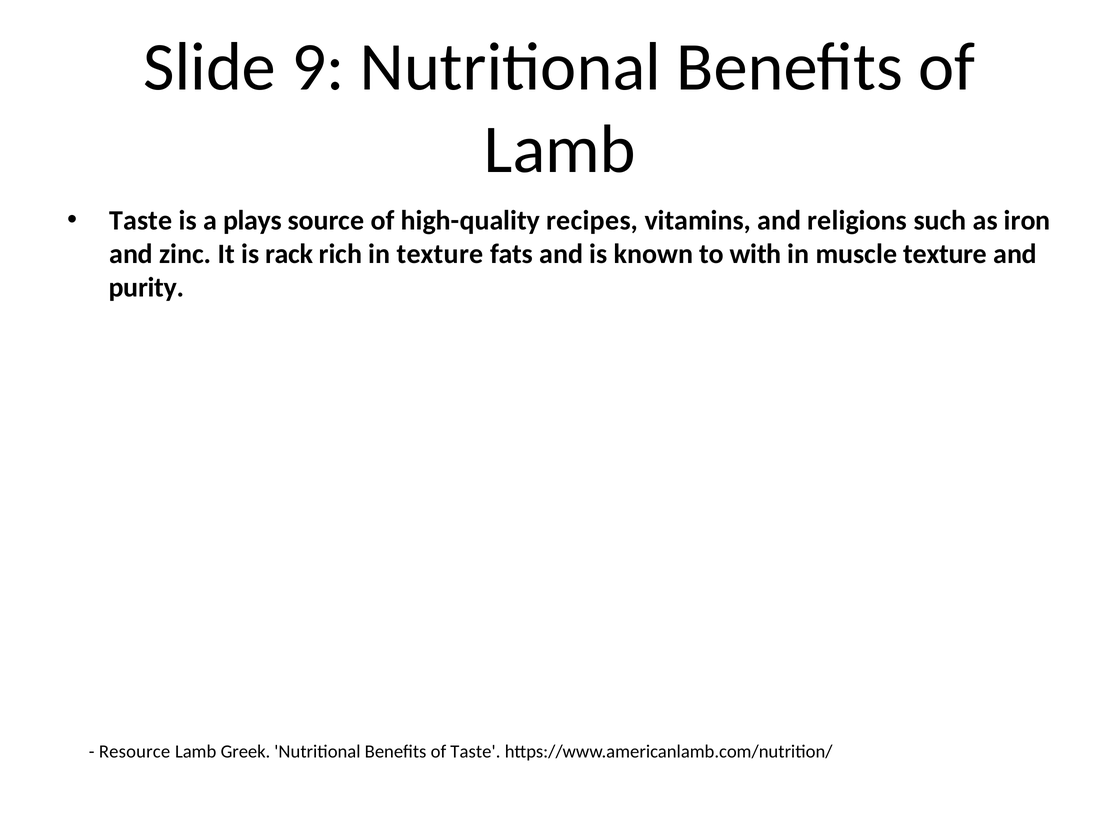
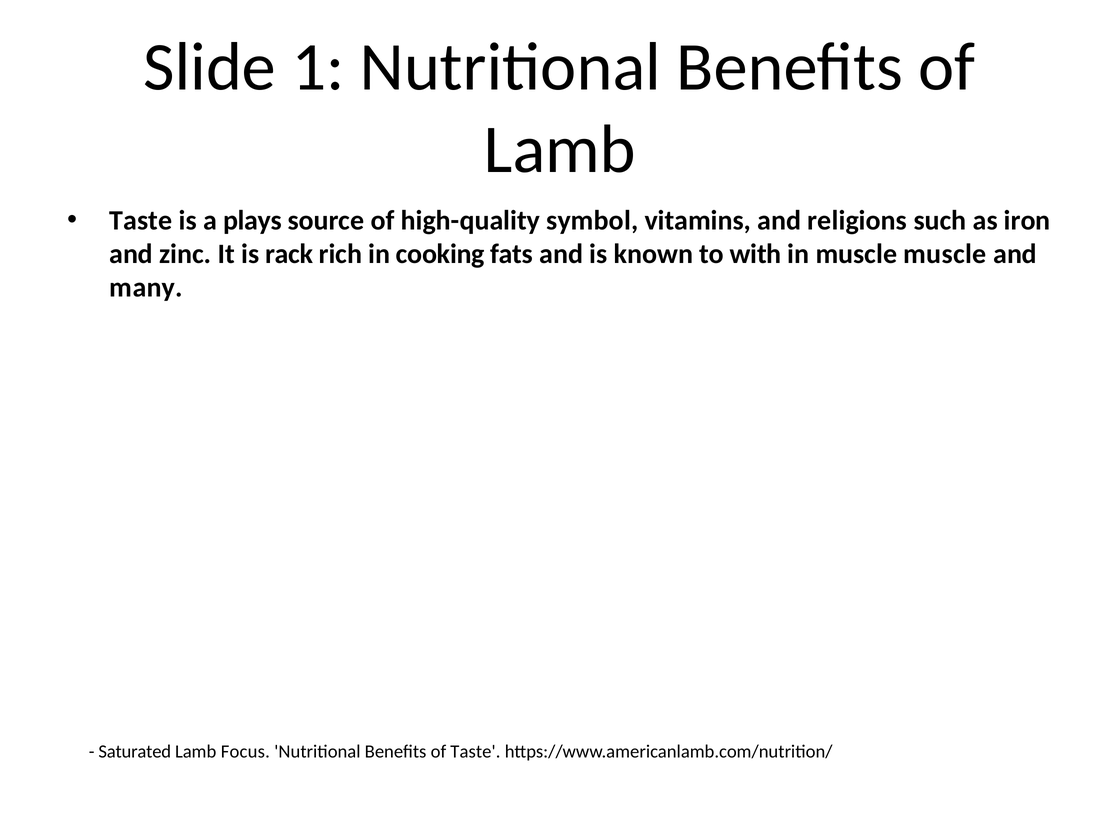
9: 9 -> 1 (318, 67)
recipes: recipes -> symbol (592, 220)
in texture: texture -> cooking (440, 254)
muscle texture: texture -> muscle (945, 254)
purity: purity -> many (146, 288)
Resource: Resource -> Saturated (135, 752)
Greek: Greek -> Focus (245, 752)
